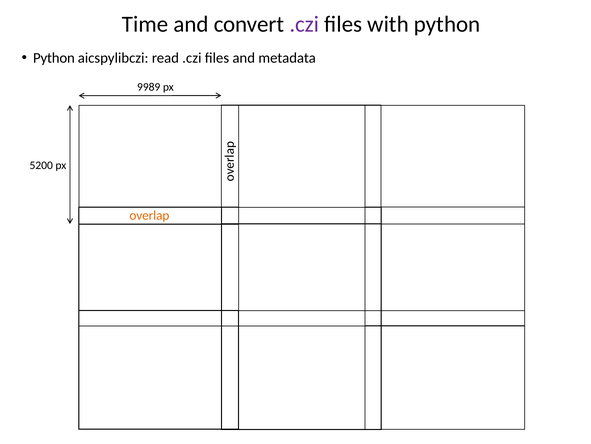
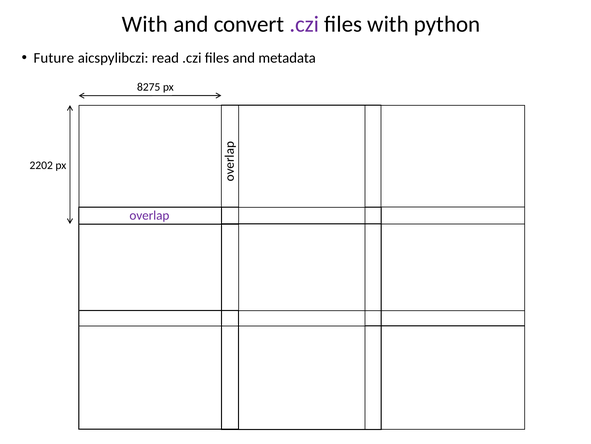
Time: Time -> With (145, 24)
Python: Python -> Future (54, 58)
9989: 9989 -> 8275 (149, 87)
5200: 5200 -> 2202 (41, 165)
overlap colour: orange -> purple (149, 215)
